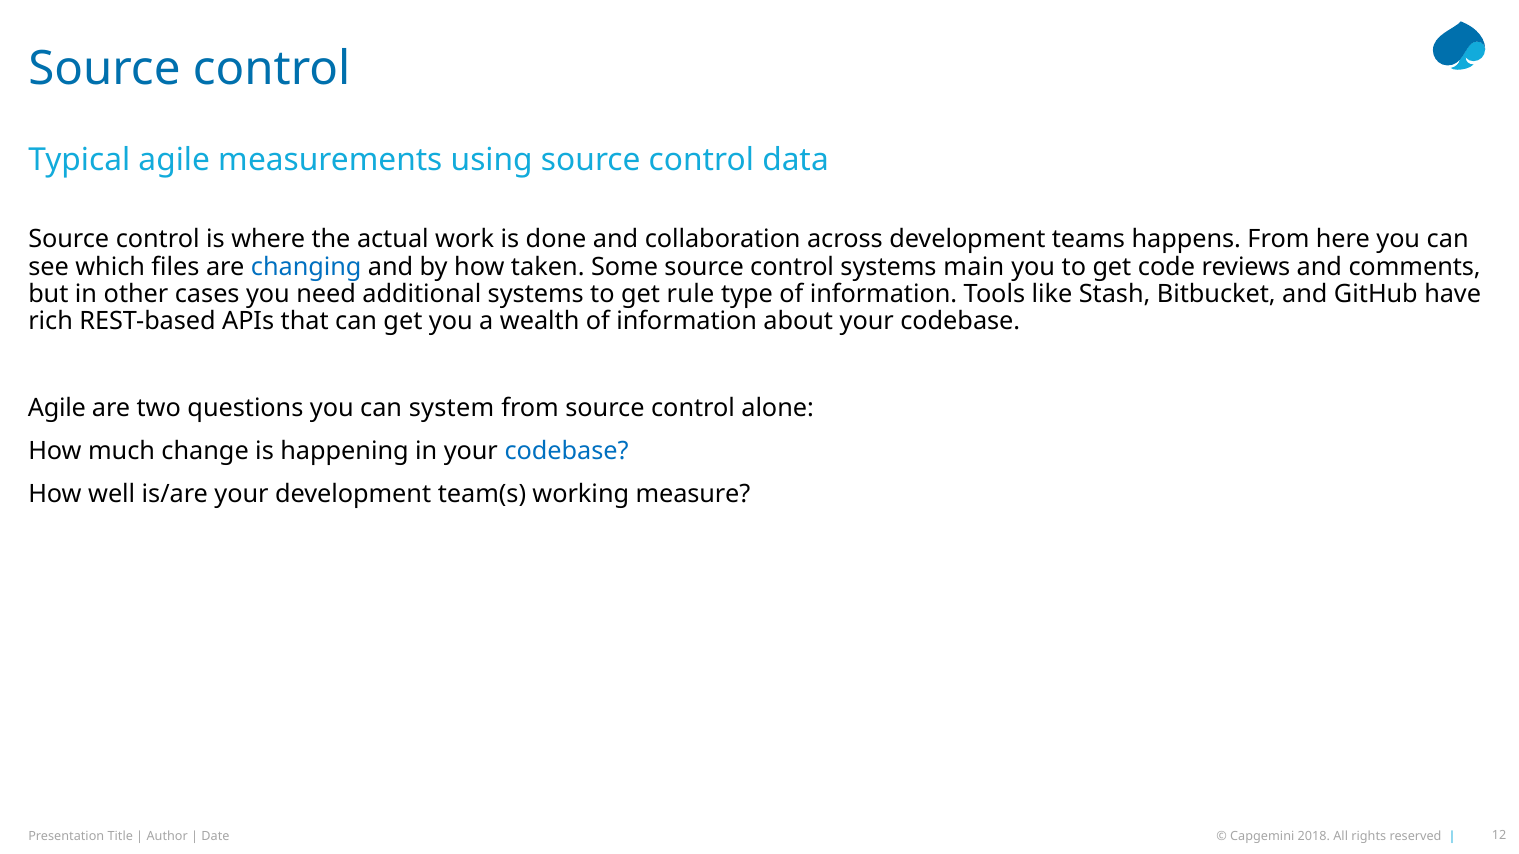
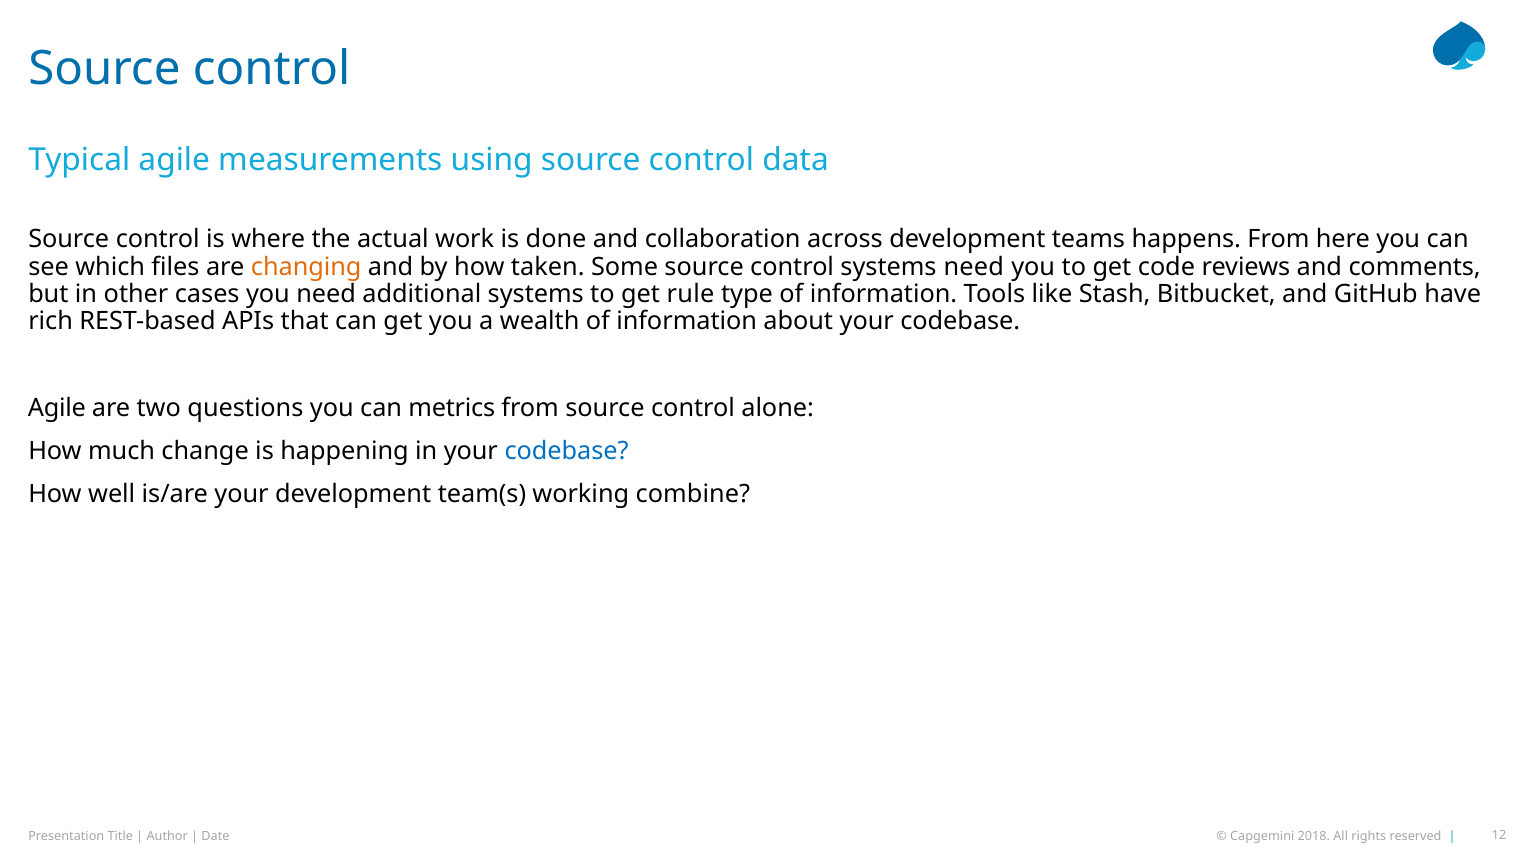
changing colour: blue -> orange (306, 267)
systems main: main -> need (974, 267)
system: system -> metrics (452, 408)
measure: measure -> combine (693, 494)
